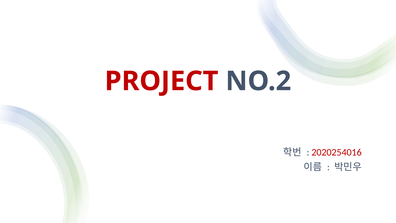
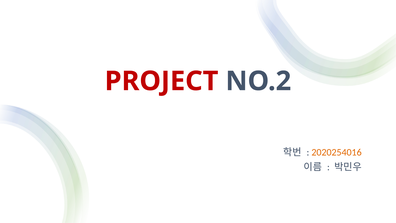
2020254016 colour: red -> orange (337, 152)
